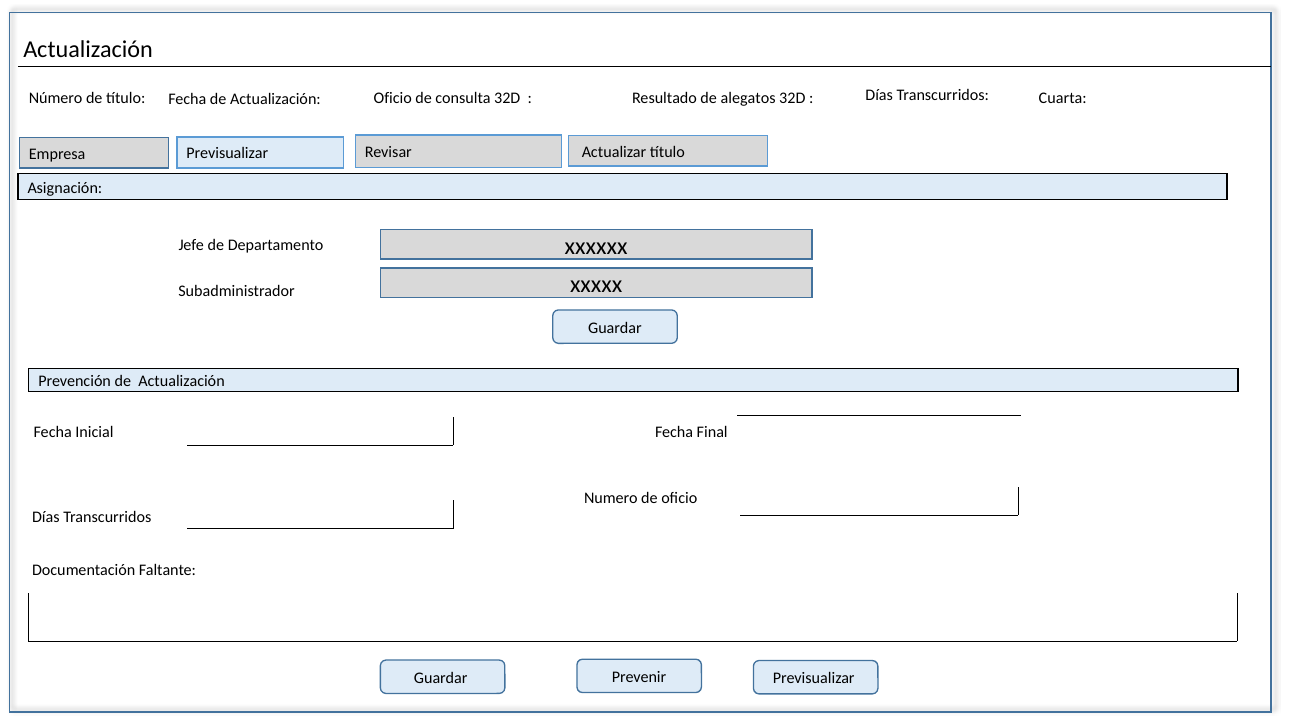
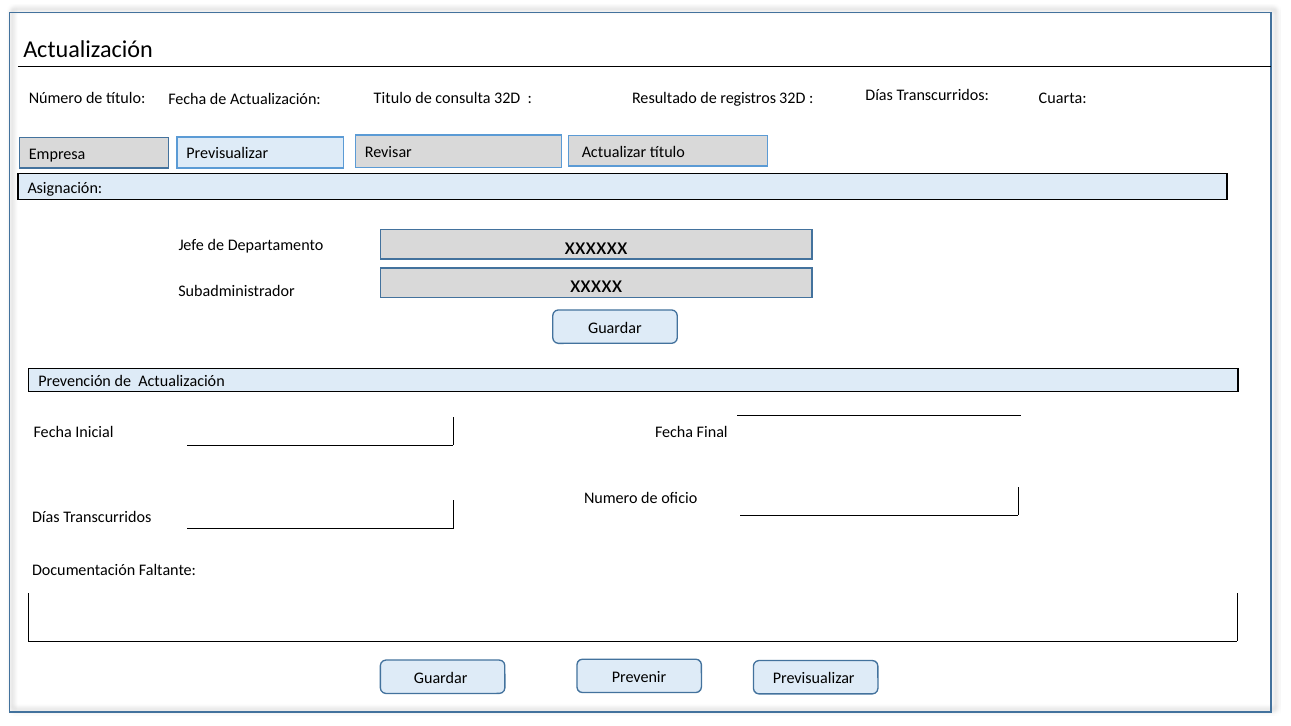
Oficio: Oficio -> Titulo (393, 98)
alegatos: alegatos -> registros (748, 98)
